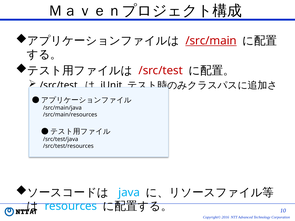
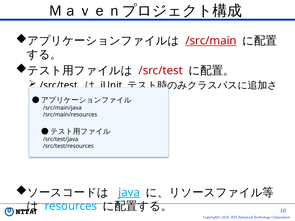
java underline: none -> present (129, 193)
